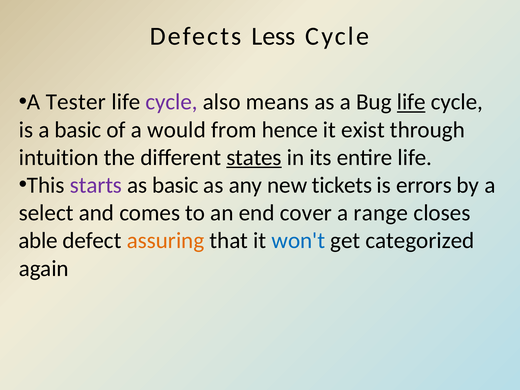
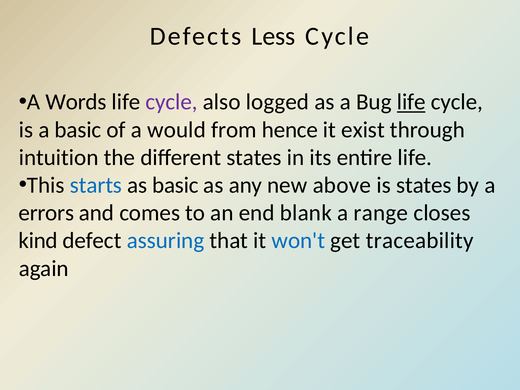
Tester: Tester -> Words (76, 102)
means: means -> logged (277, 102)
states underline: present -> none (254, 157)
starts colour: purple -> blue (96, 185)
tickets: tickets -> above (342, 185)
is errors: errors -> states (424, 185)
select: select -> errors (46, 213)
cover: cover -> blank (306, 213)
able: able -> kind (38, 241)
assuring colour: orange -> blue (165, 241)
categorized: categorized -> traceability (420, 241)
